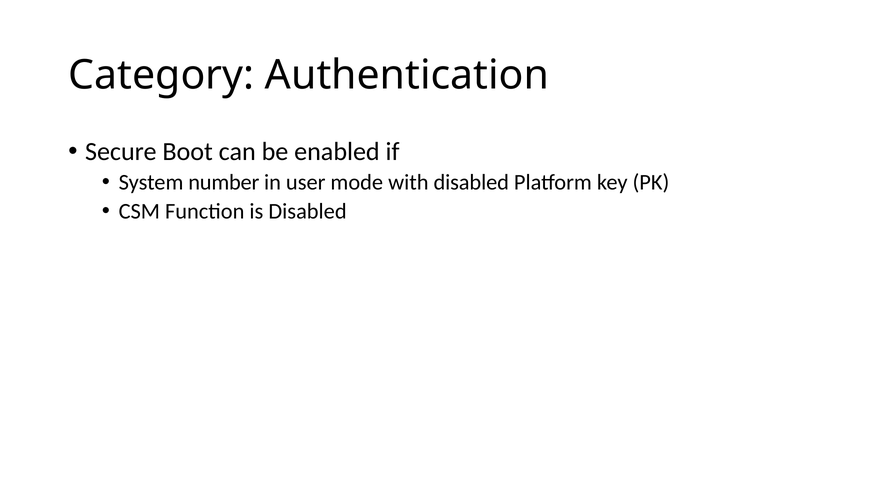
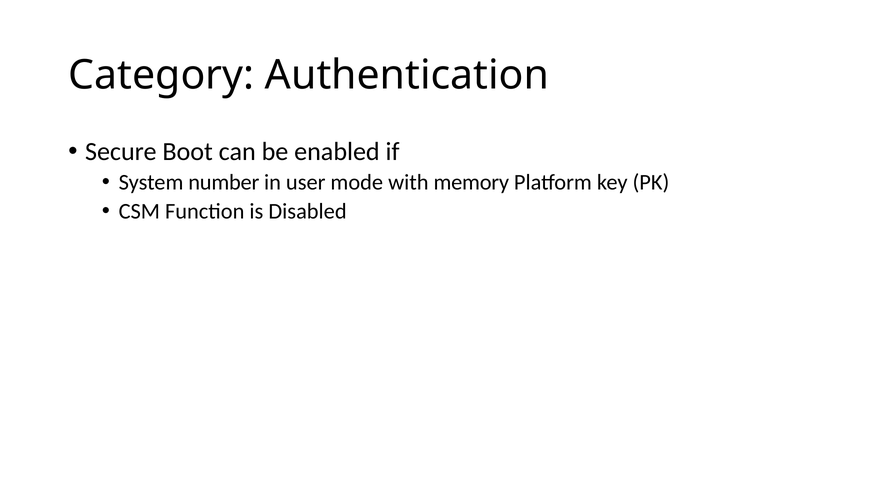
with disabled: disabled -> memory (471, 182)
